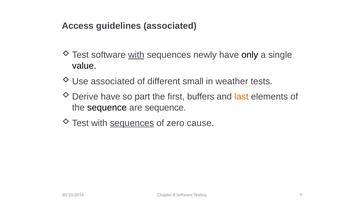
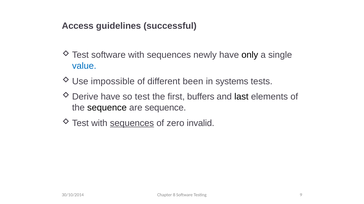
guidelines associated: associated -> successful (170, 26)
with underline: present -> none (136, 55)
value colour: black -> blue (84, 66)
associated: associated -> impossible (113, 82)
small: small -> been (193, 82)
weather: weather -> systems (232, 82)
part: part -> test (142, 97)
last colour: orange -> black (241, 97)
cause: cause -> invalid (201, 123)
